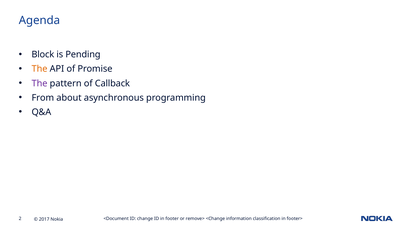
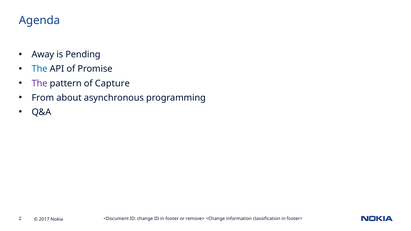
Block: Block -> Away (43, 55)
The colour: orange -> blue (40, 69)
Callback: Callback -> Capture (112, 83)
